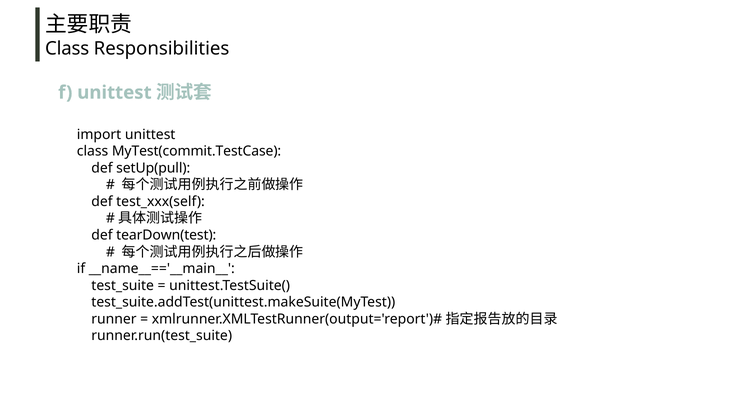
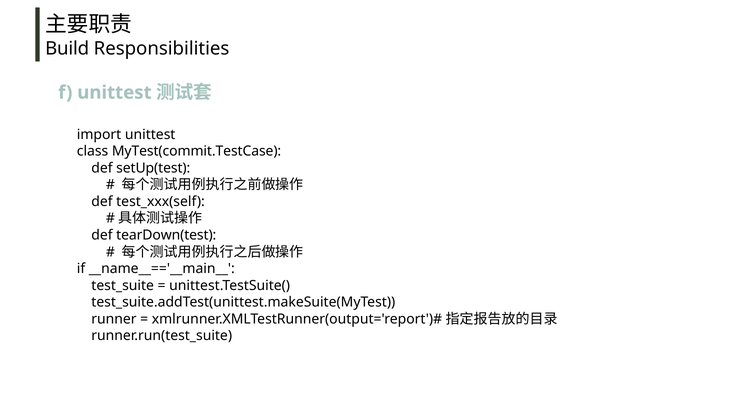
Class: Class -> Build (67, 49)
setUp(pull: setUp(pull -> setUp(test (153, 168)
